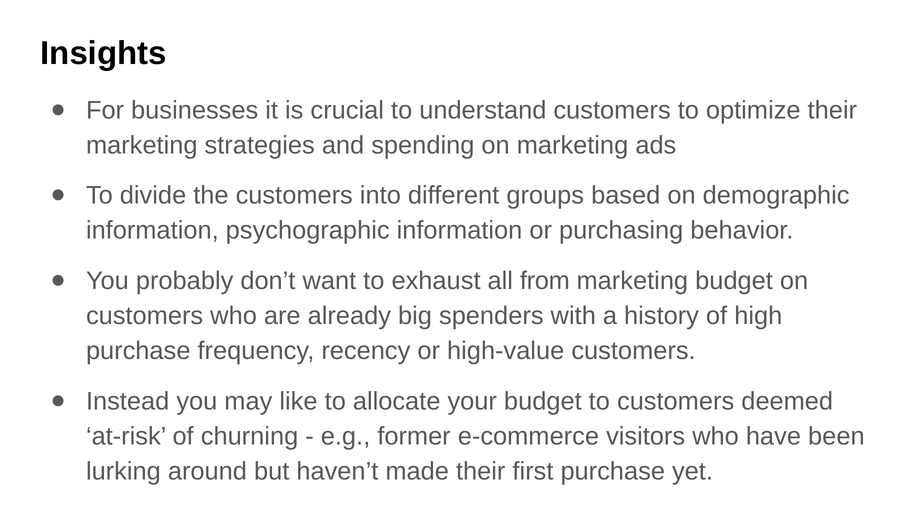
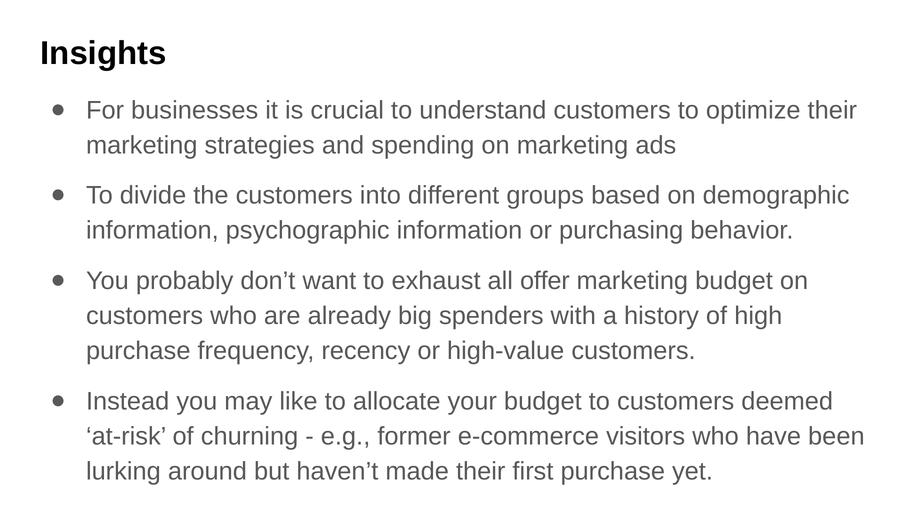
from: from -> offer (545, 281)
